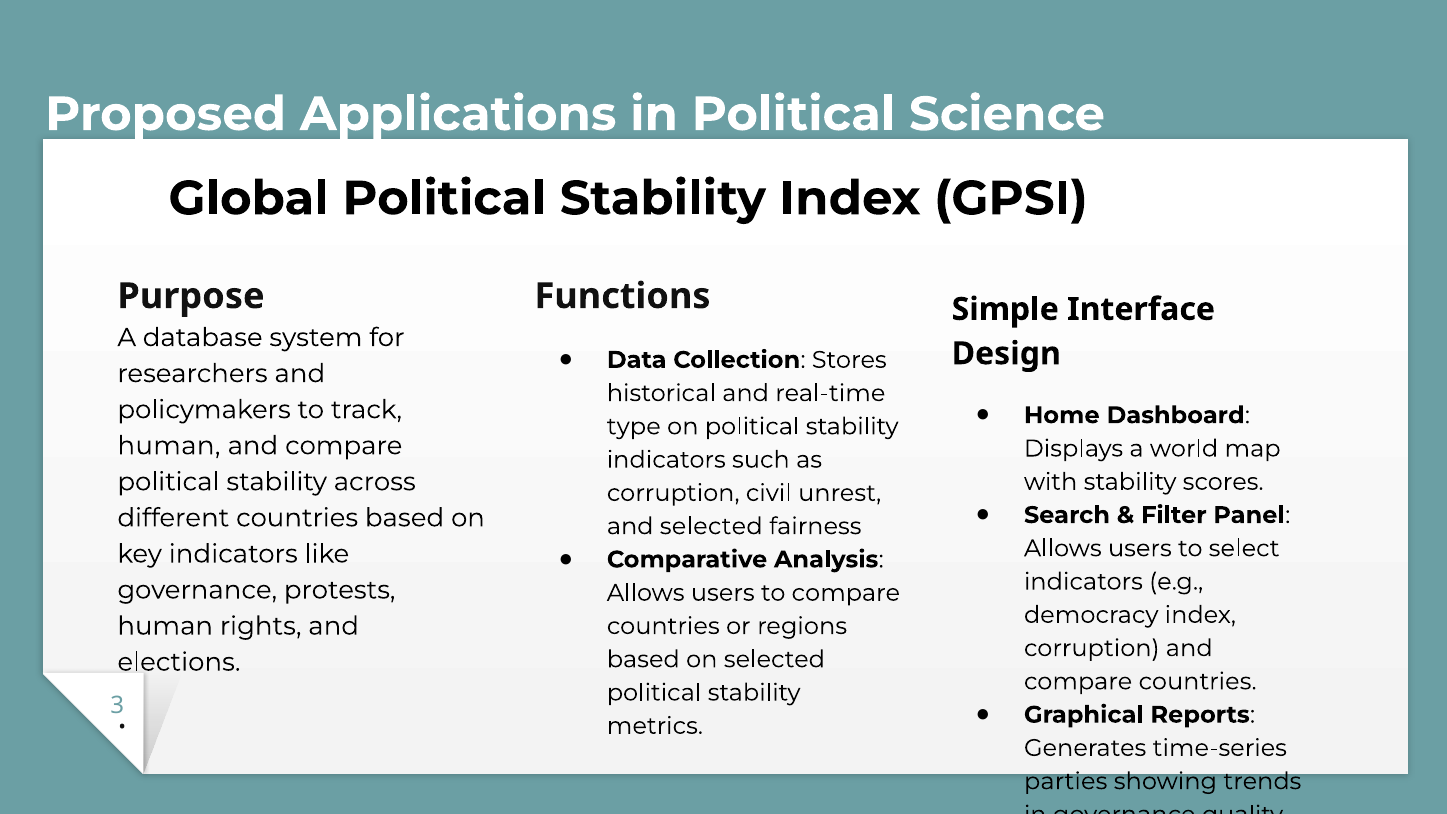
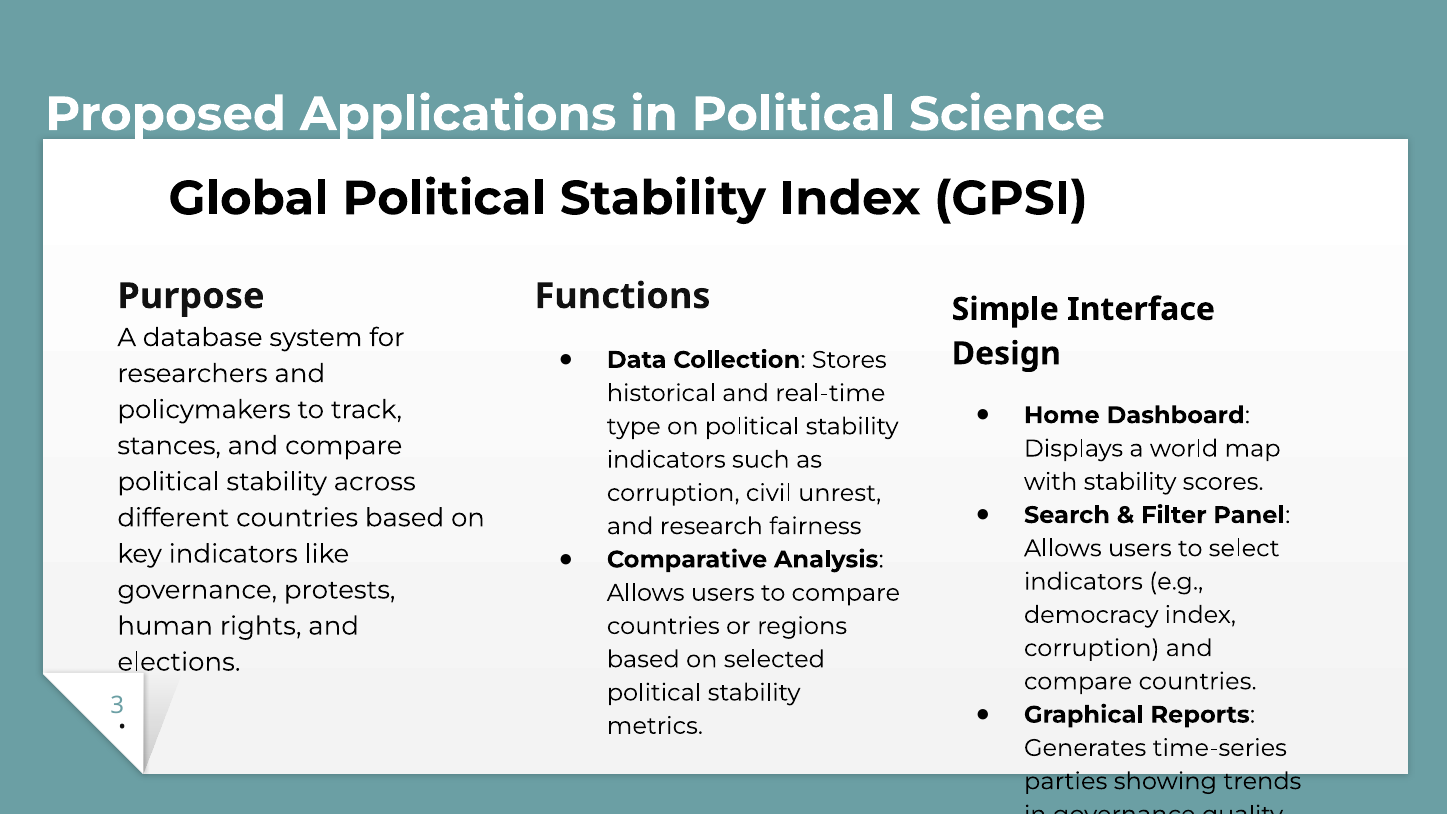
human: human -> stances (169, 446)
and selected: selected -> research (711, 526)
